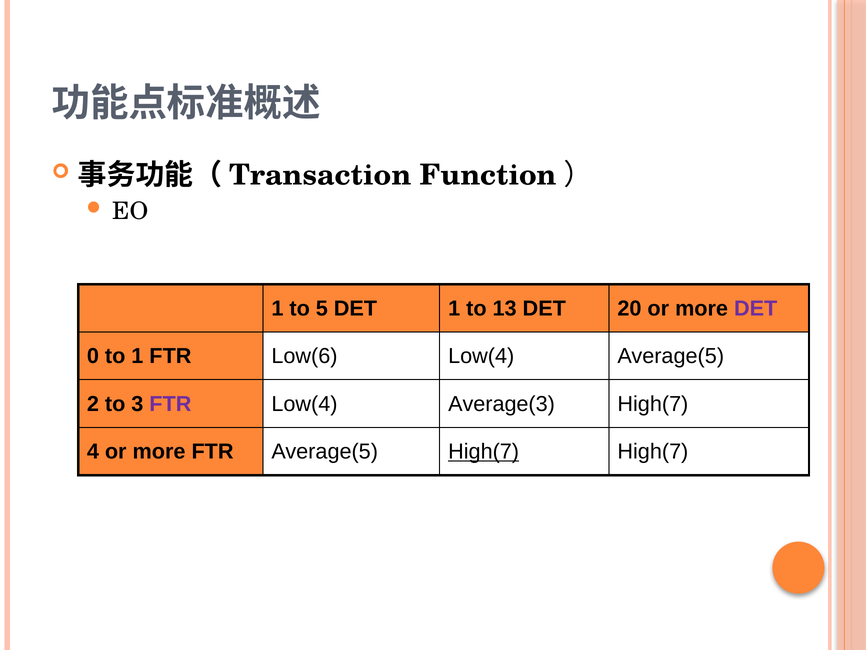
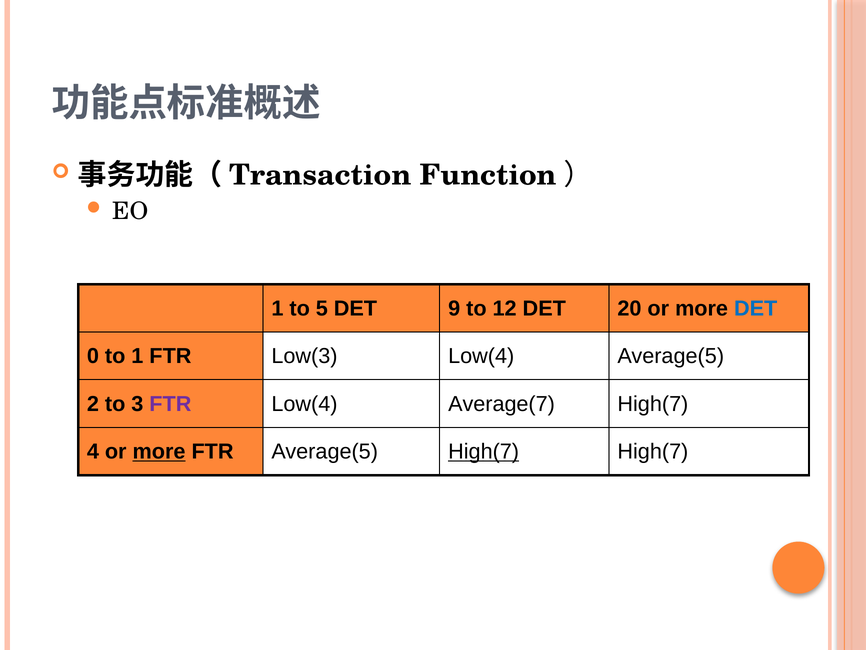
DET 1: 1 -> 9 (454, 308)
13: 13 -> 12 (505, 308)
DET colour: purple -> blue (756, 308)
Low(6: Low(6 -> Low(3 (304, 356)
Average(3: Average(3 -> Average(7 (502, 404)
more underline: none -> present (159, 451)
